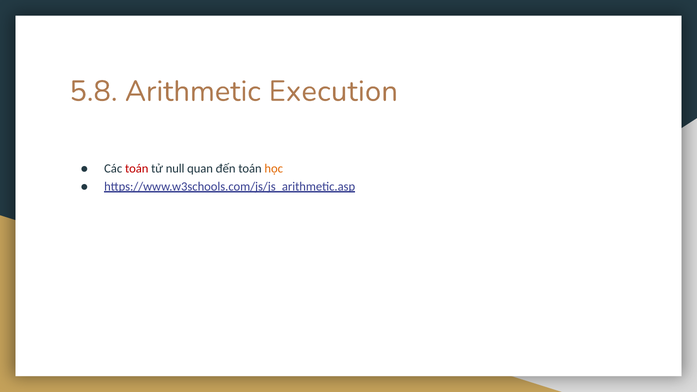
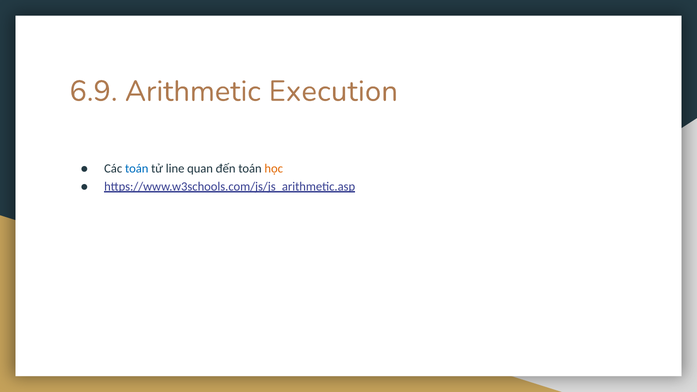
5.8: 5.8 -> 6.9 (93, 91)
toán colour: red -> blue (137, 169)
null: null -> line (175, 169)
